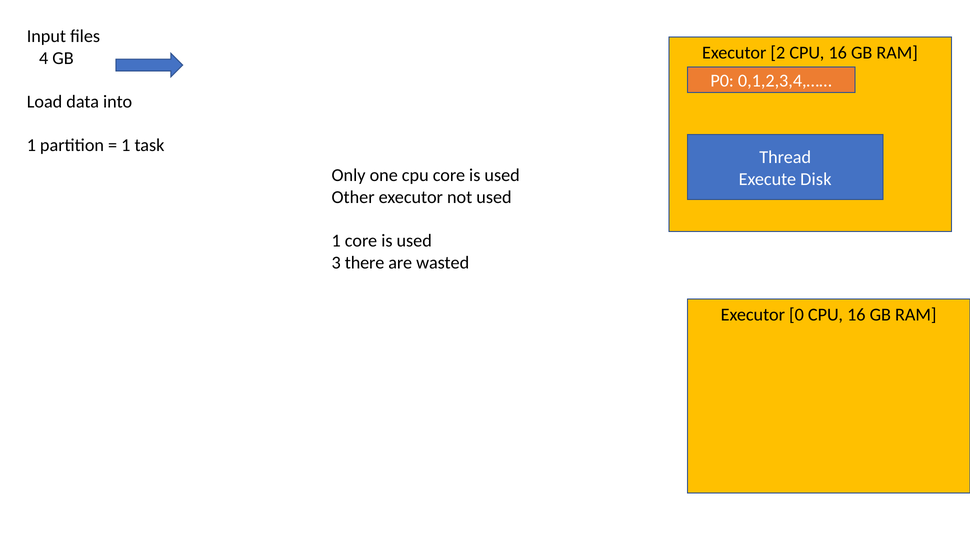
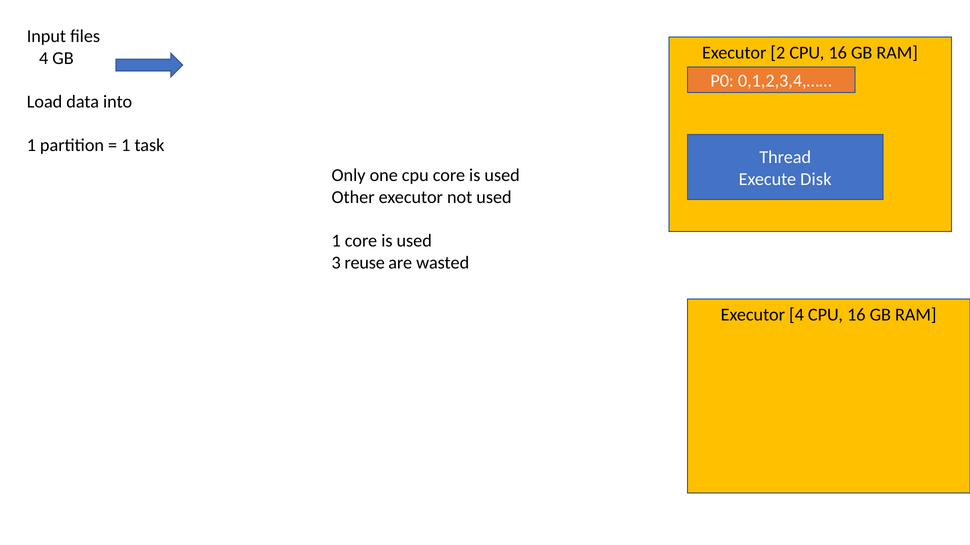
there: there -> reuse (365, 263)
Executor 0: 0 -> 4 (796, 315)
